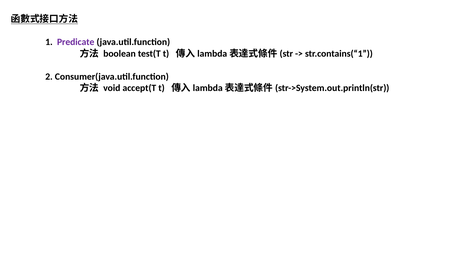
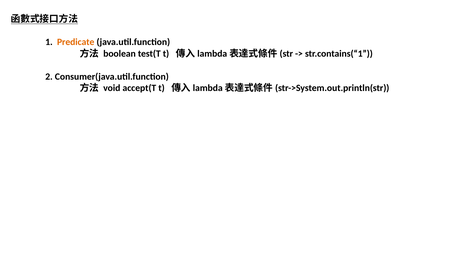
Predicate colour: purple -> orange (76, 42)
